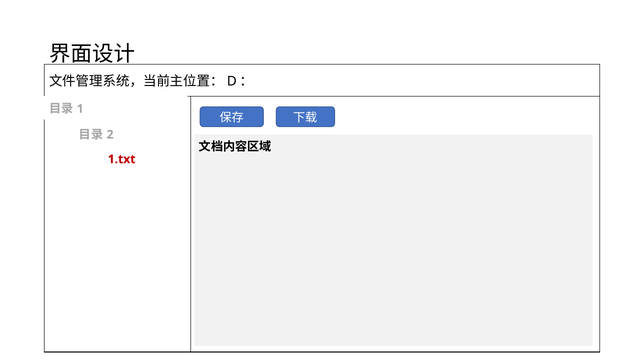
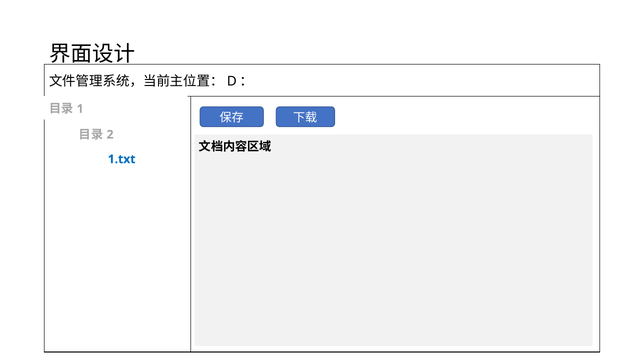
1.txt colour: red -> blue (122, 159)
